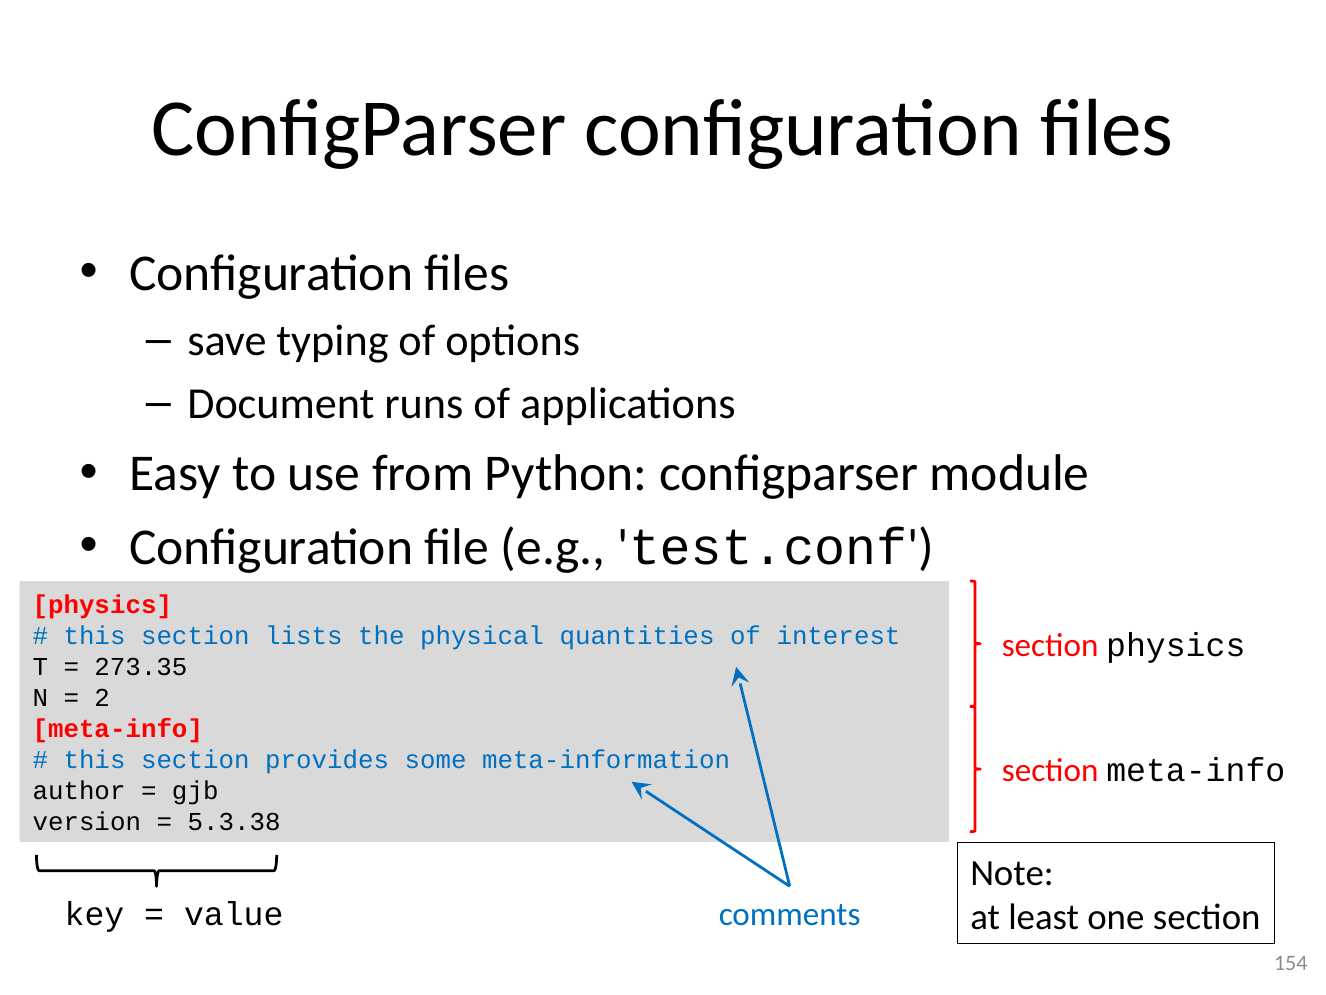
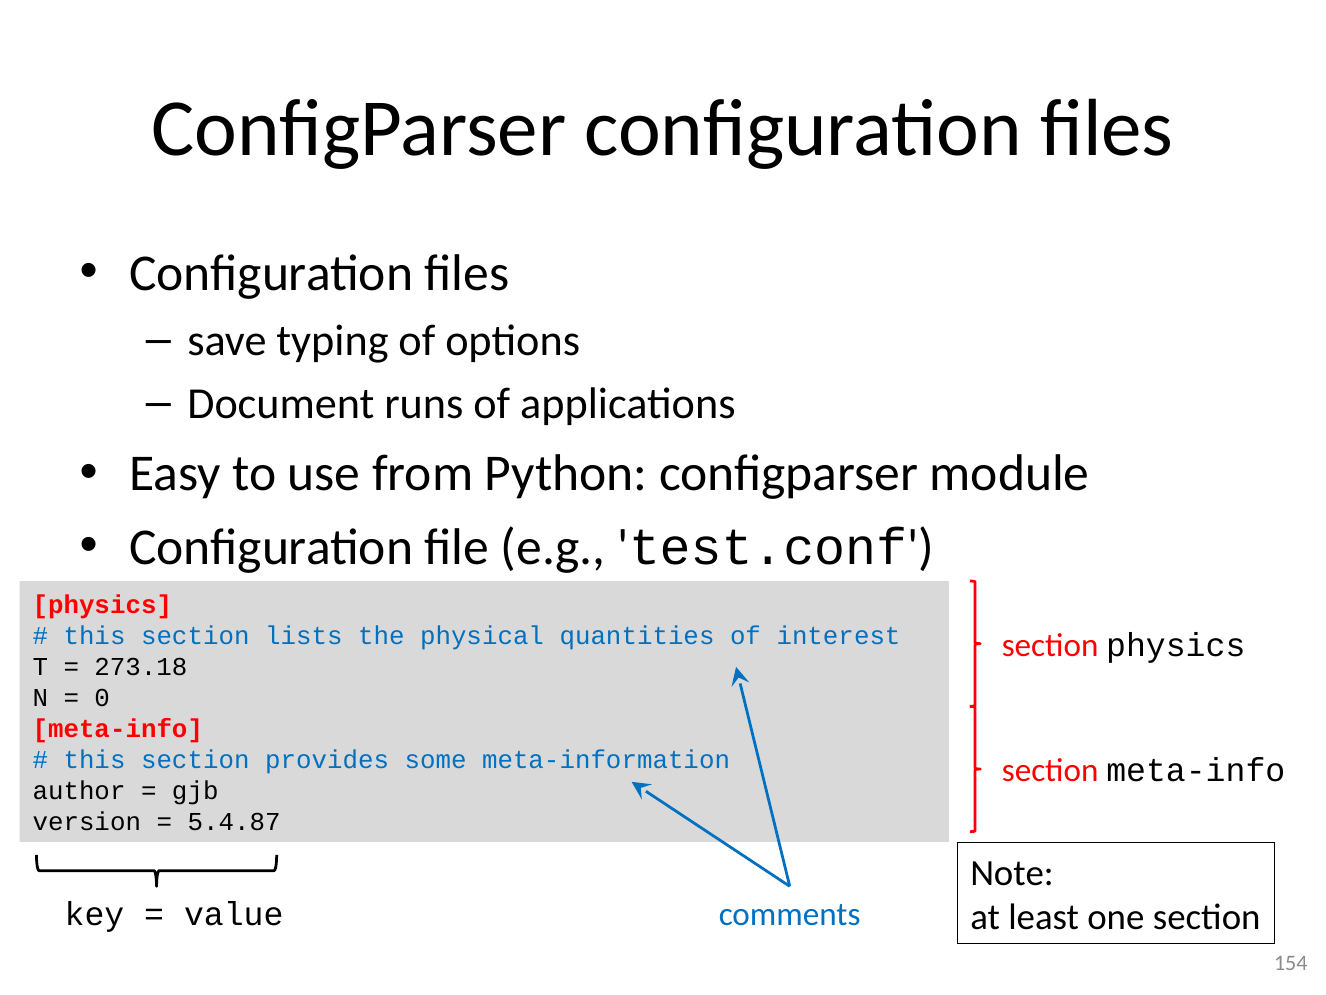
273.35: 273.35 -> 273.18 (141, 666)
2: 2 -> 0 (102, 697)
5.3.38: 5.3.38 -> 5.4.87 (234, 821)
